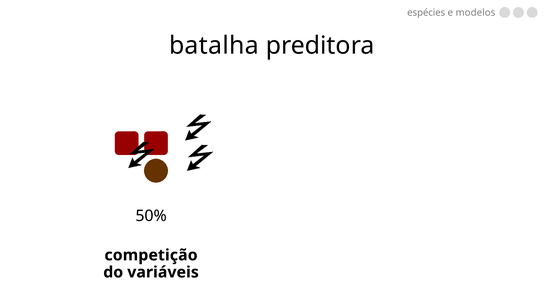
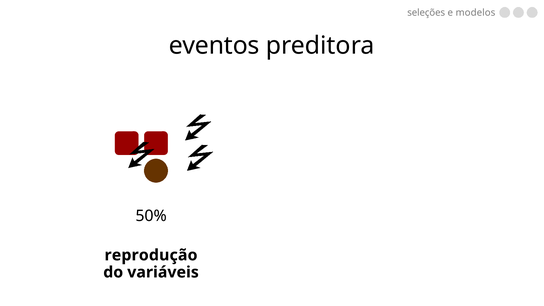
espécies: espécies -> seleções (426, 13)
batalha: batalha -> eventos (214, 46)
competição: competição -> reprodução (151, 255)
